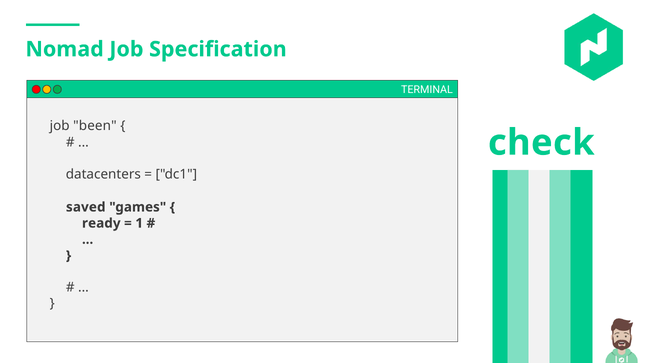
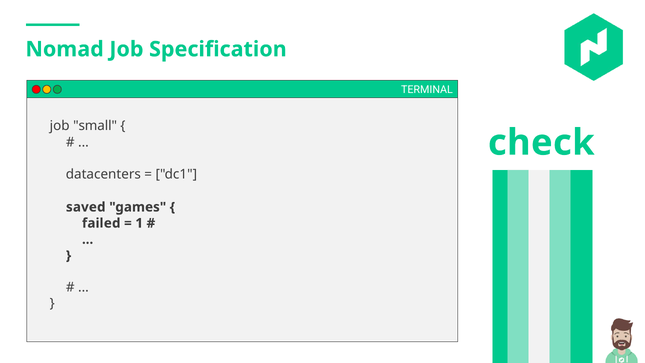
been: been -> small (95, 126)
ready: ready -> failed (101, 223)
